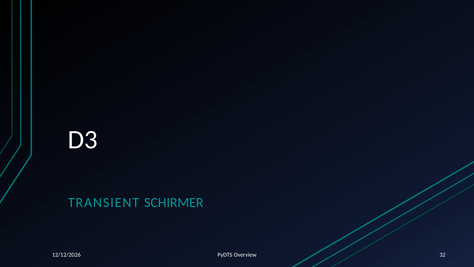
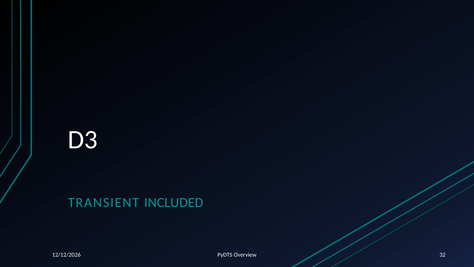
SCHIRMER: SCHIRMER -> INCLUDED (174, 202)
